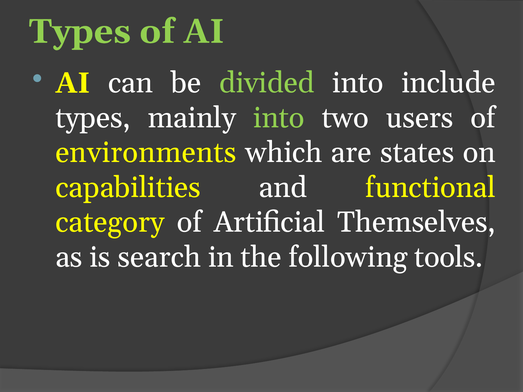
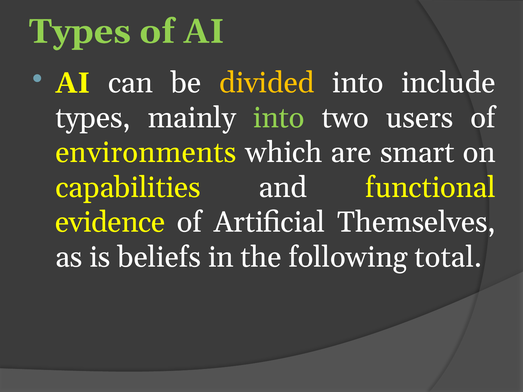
divided colour: light green -> yellow (267, 83)
states: states -> smart (417, 153)
category: category -> evidence (110, 223)
search: search -> beliefs (159, 257)
tools: tools -> total (448, 257)
